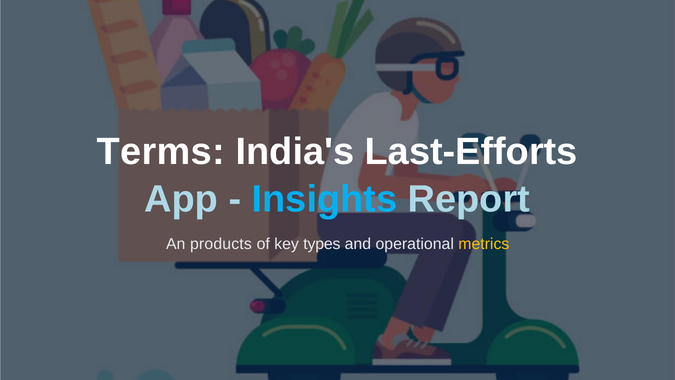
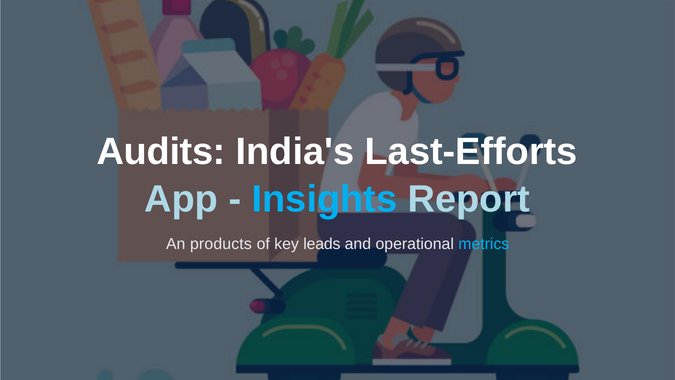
Terms: Terms -> Audits (161, 151)
types: types -> leads (322, 244)
metrics colour: yellow -> light blue (484, 244)
